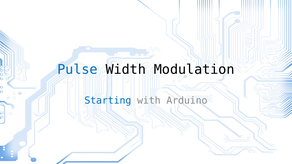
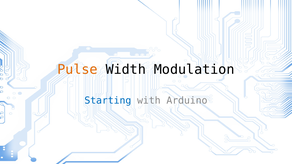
Pulse colour: blue -> orange (77, 70)
